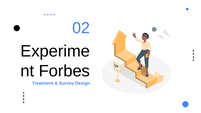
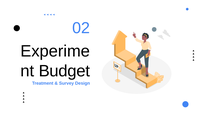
Forbes: Forbes -> Budget (64, 71)
